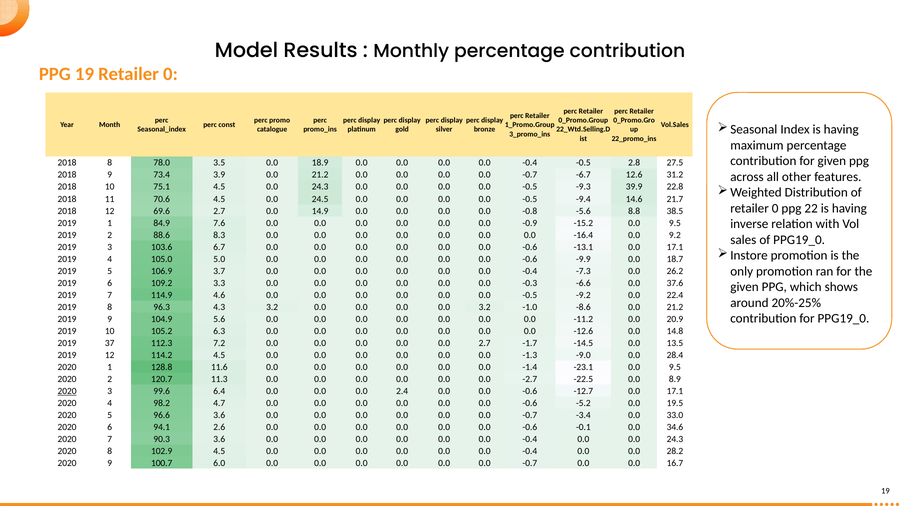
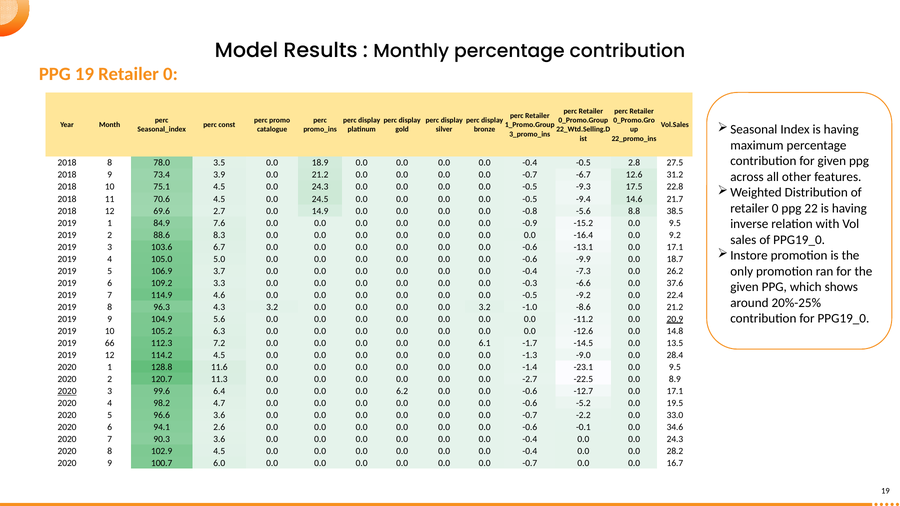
39.9: 39.9 -> 17.5 (634, 187)
20.9 underline: none -> present (675, 319)
37: 37 -> 66 (110, 343)
0.0 2.7: 2.7 -> 6.1 (485, 343)
2.4: 2.4 -> 6.2 (402, 391)
-3.4: -3.4 -> -2.2 (583, 415)
